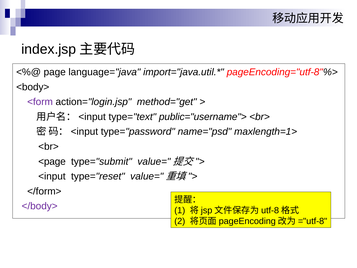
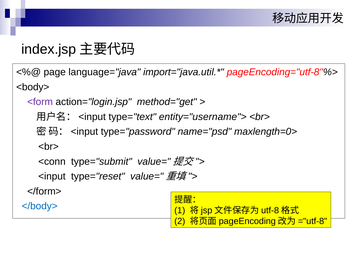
public="username">: public="username"> -> entity="username"> (203, 117)
maxlength=1>: maxlength=1> -> maxlength=0> (266, 132)
<page: <page -> <conn (52, 161)
</body> colour: purple -> blue (40, 206)
